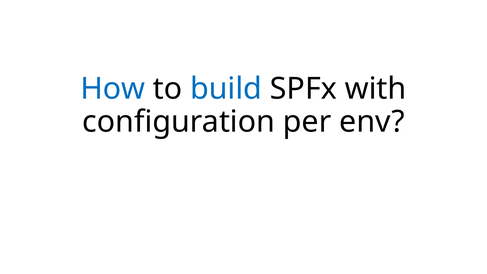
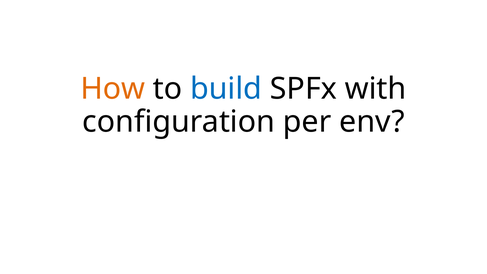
How colour: blue -> orange (113, 89)
